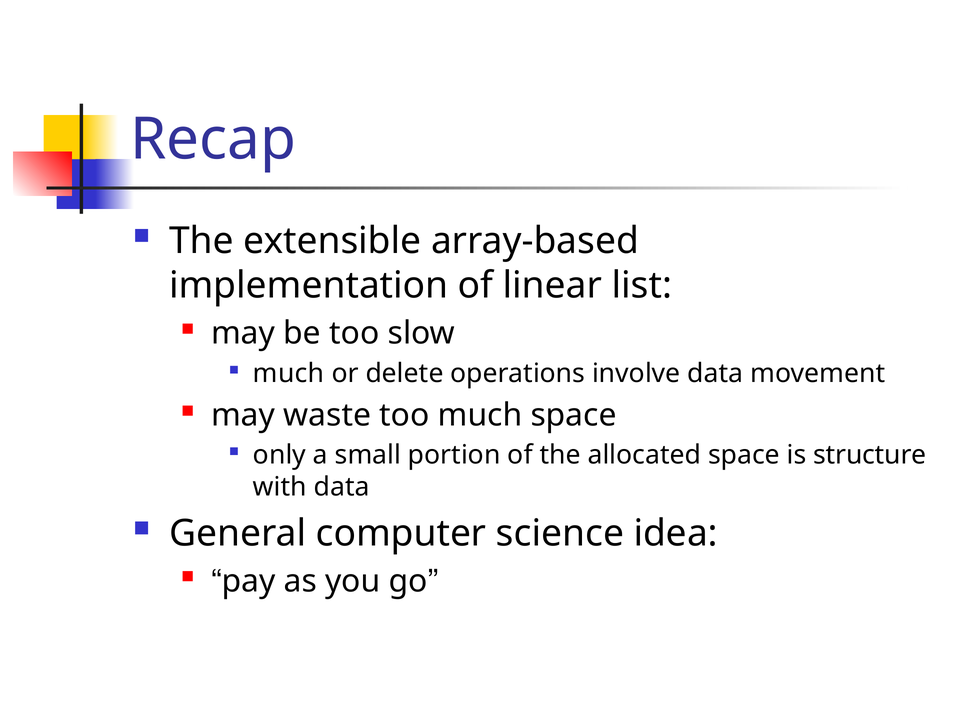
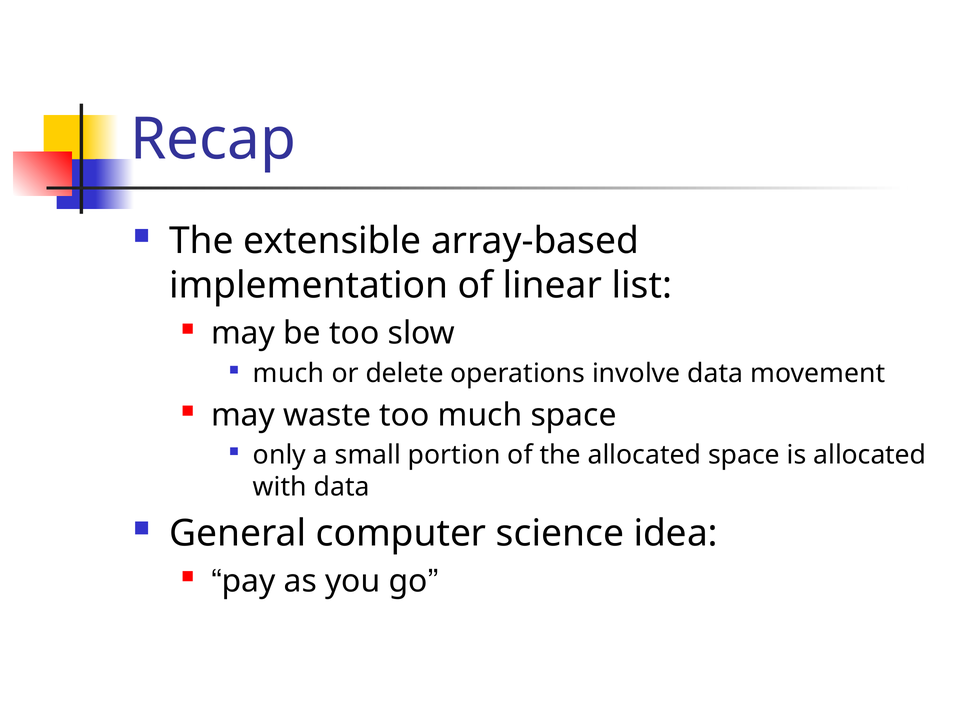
is structure: structure -> allocated (870, 455)
